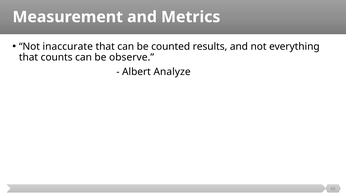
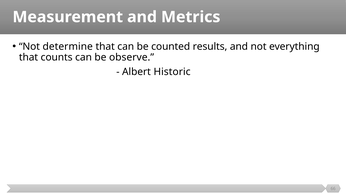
inaccurate: inaccurate -> determine (68, 47)
Analyze: Analyze -> Historic (172, 72)
